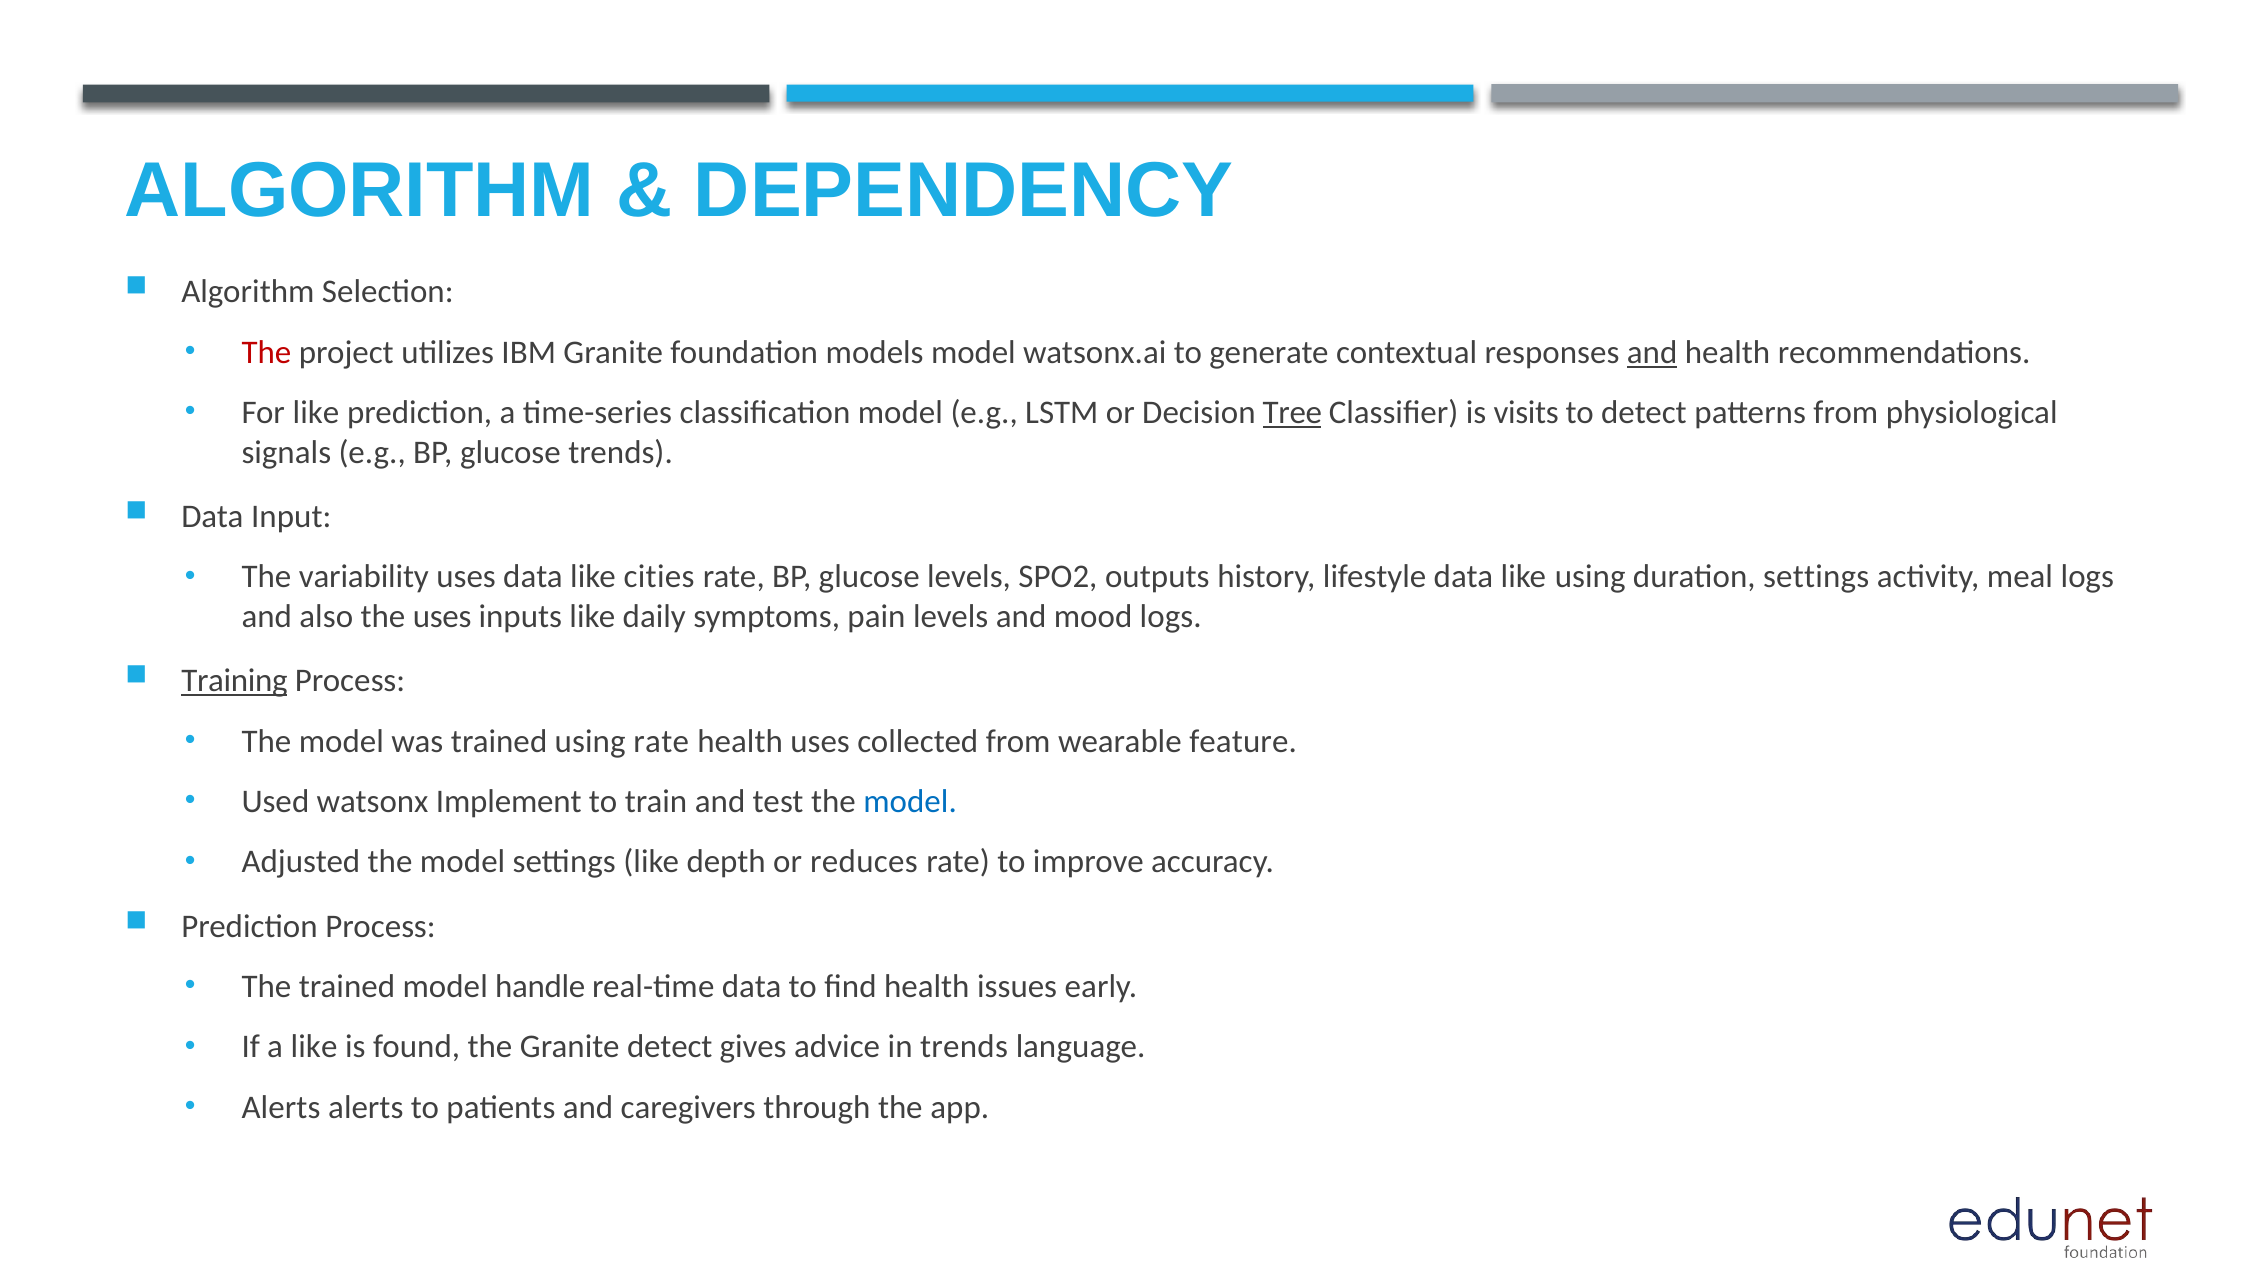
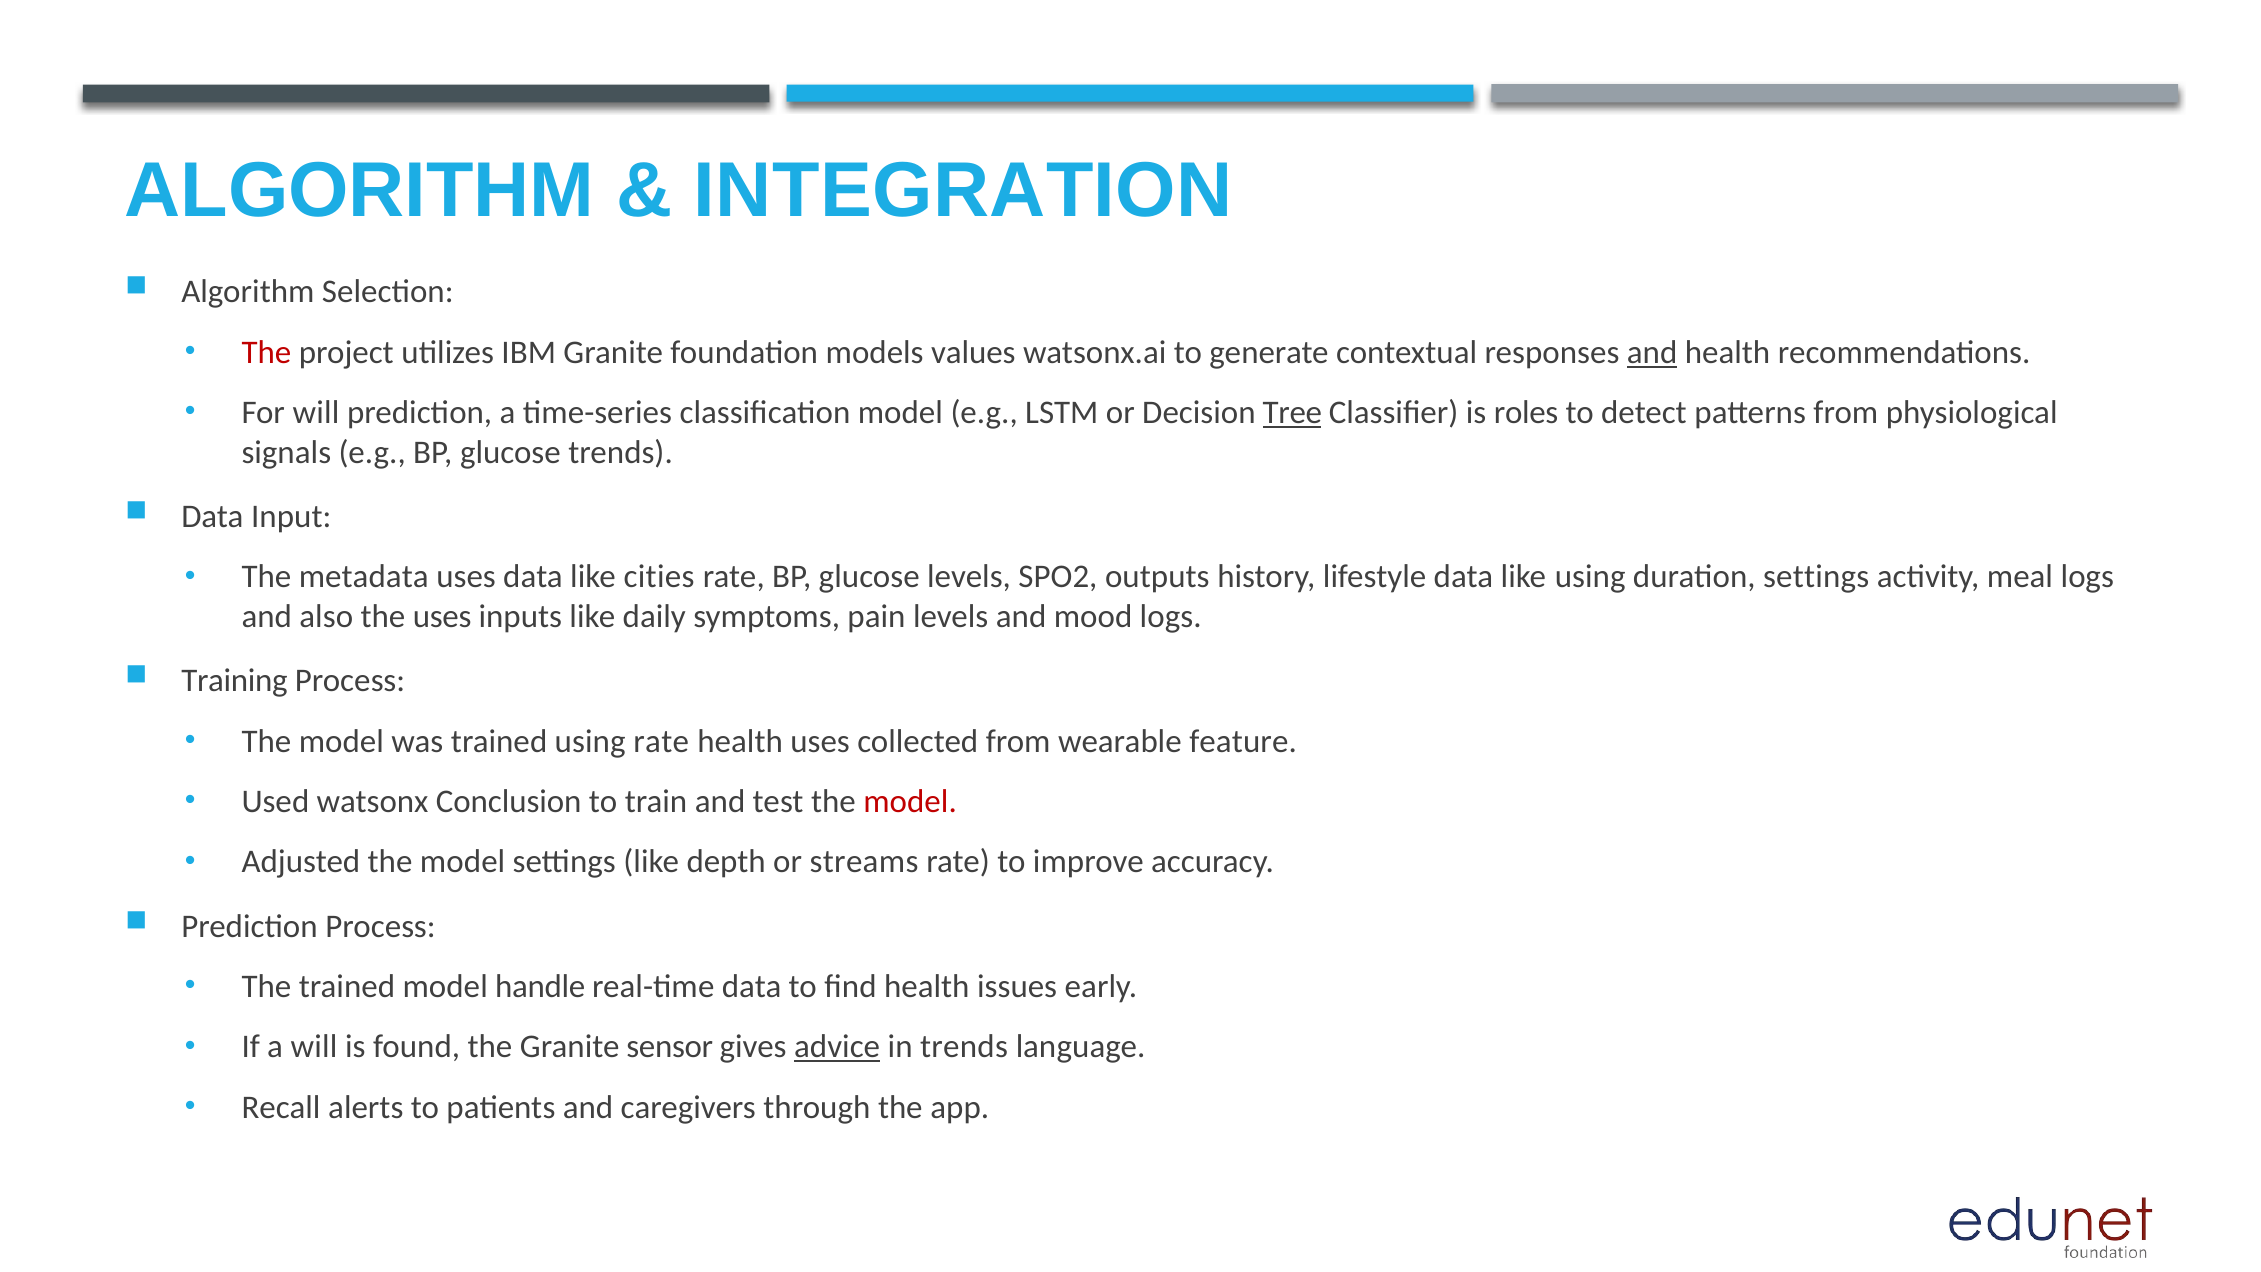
DEPENDENCY: DEPENDENCY -> INTEGRATION (963, 191)
models model: model -> values (973, 352)
For like: like -> will (316, 413)
visits: visits -> roles (1526, 413)
variability: variability -> metadata (364, 577)
Training underline: present -> none (234, 681)
Implement: Implement -> Conclusion (509, 801)
model colour: blue -> red (910, 801)
reduces: reduces -> streams (864, 862)
a like: like -> will (314, 1047)
Granite detect: detect -> sensor (670, 1047)
advice underline: none -> present (837, 1047)
Alerts: Alerts -> Recall (281, 1107)
